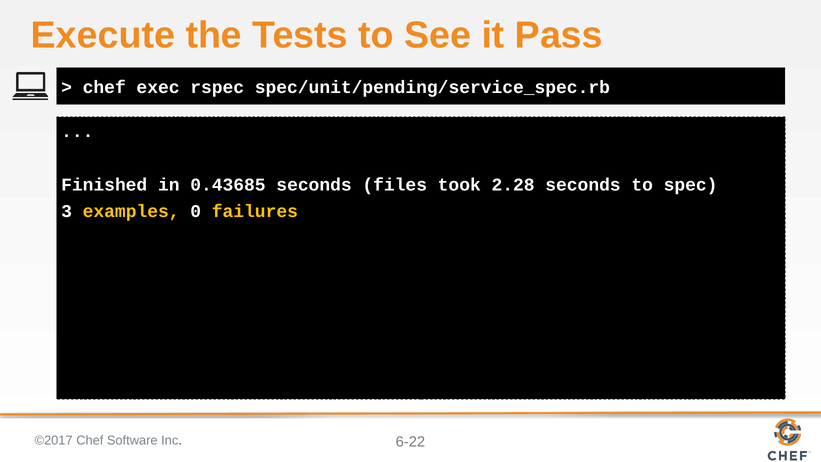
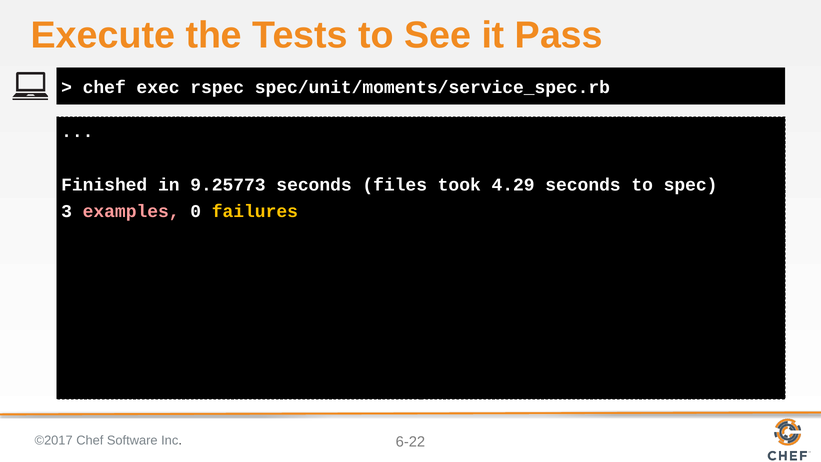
spec/unit/pending/service_spec.rb: spec/unit/pending/service_spec.rb -> spec/unit/moments/service_spec.rb (432, 87)
0.43685: 0.43685 -> 9.25773 (228, 185)
2.28: 2.28 -> 4.29 (513, 185)
examples colour: yellow -> pink (131, 211)
